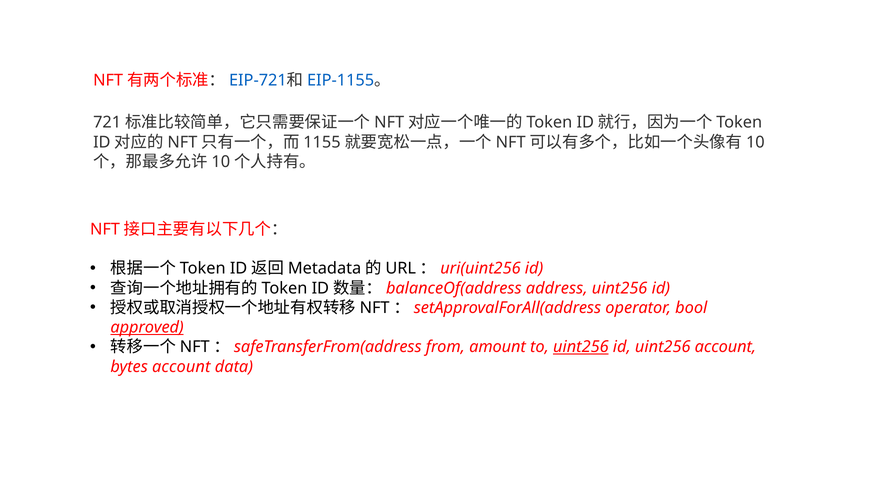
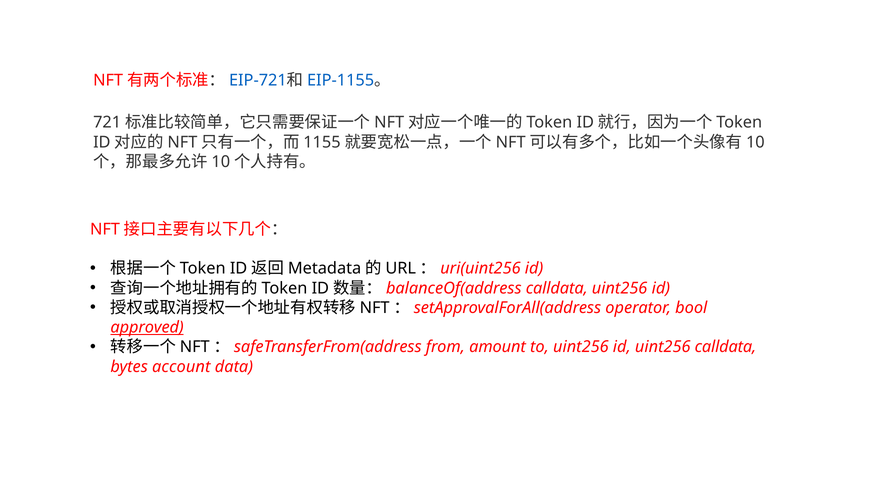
address: address -> calldata (557, 288)
uint256 underline: present -> none (581, 347)
uint256 account: account -> calldata (725, 347)
